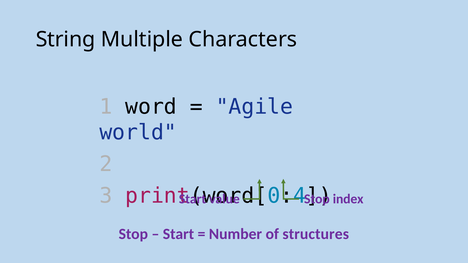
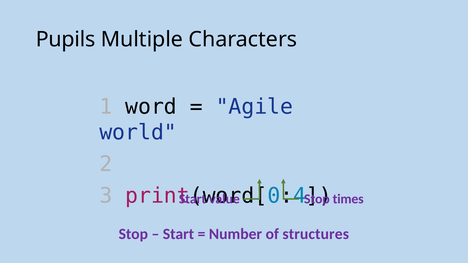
String: String -> Pupils (66, 39)
index: index -> times (348, 199)
